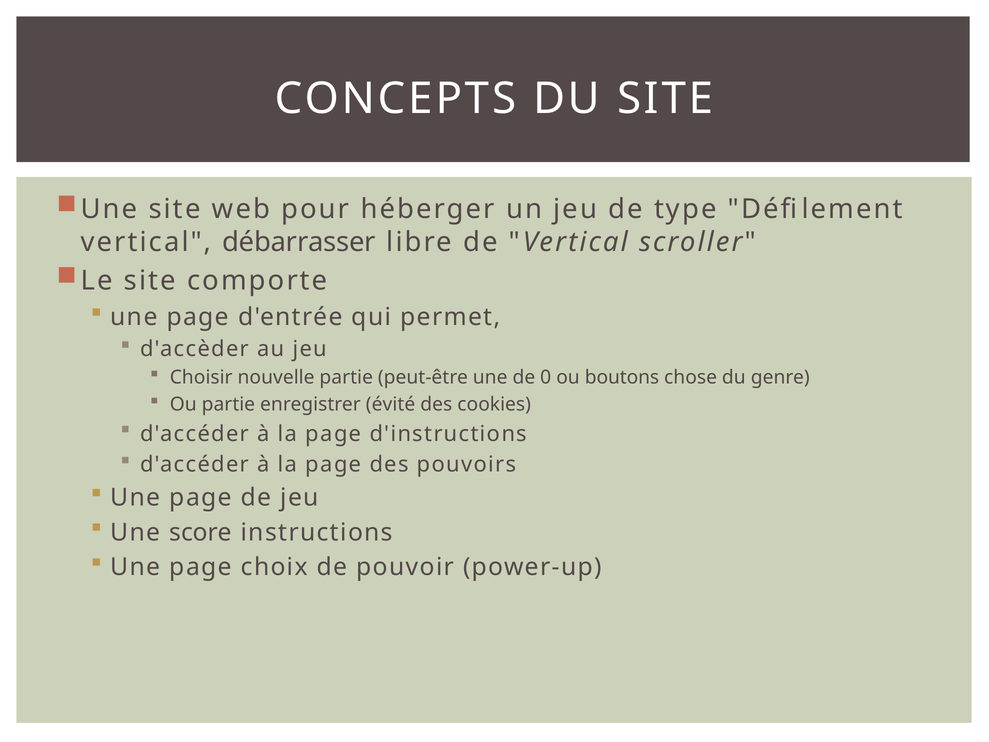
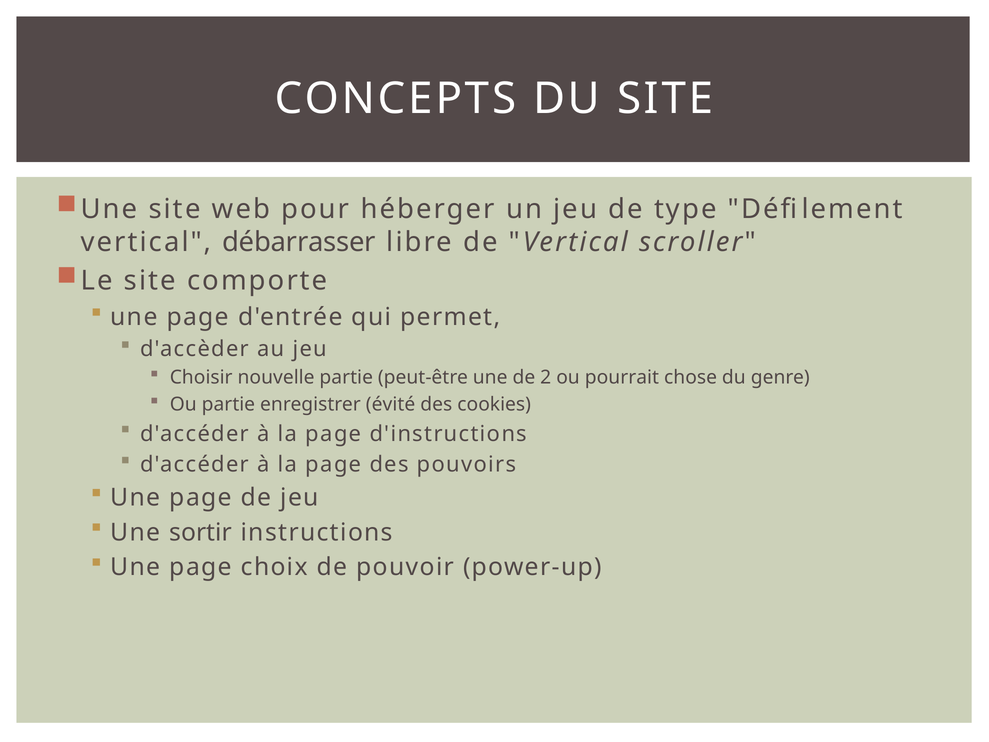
0: 0 -> 2 (546, 377)
boutons: boutons -> pourrait (622, 377)
score: score -> sortir (201, 532)
